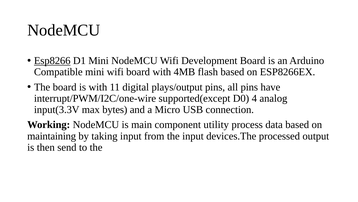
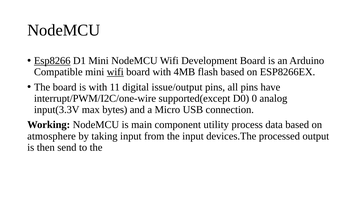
wifi underline: none -> present (115, 72)
plays/output: plays/output -> issue/output (177, 87)
4: 4 -> 0 (254, 98)
maintaining: maintaining -> atmosphere (52, 136)
